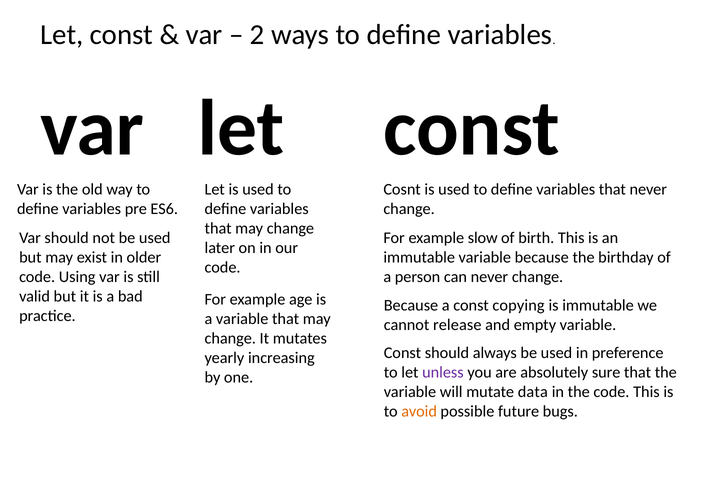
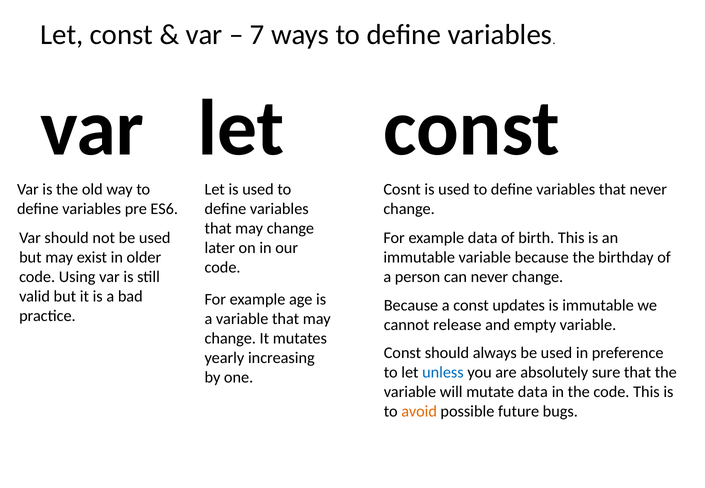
2: 2 -> 7 (257, 35)
example slow: slow -> data (483, 238)
copying: copying -> updates (519, 305)
unless colour: purple -> blue (443, 372)
